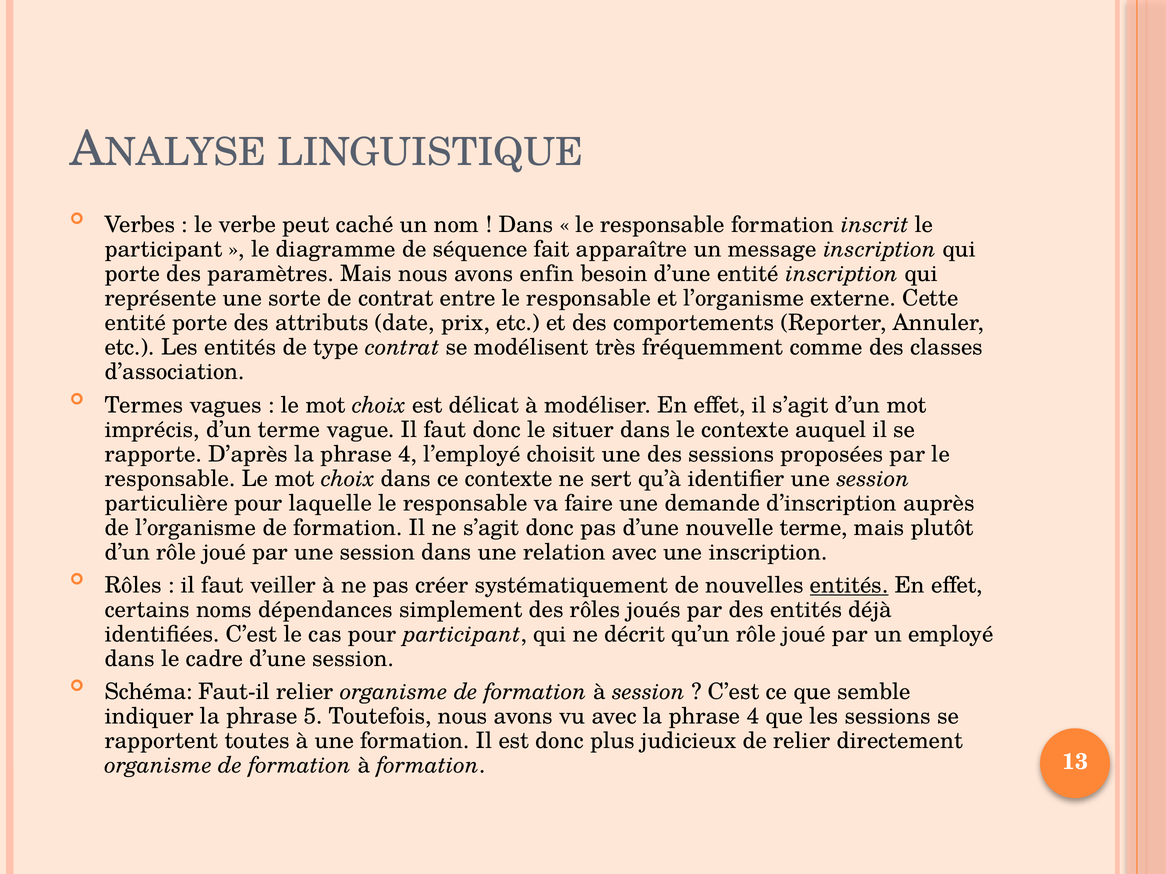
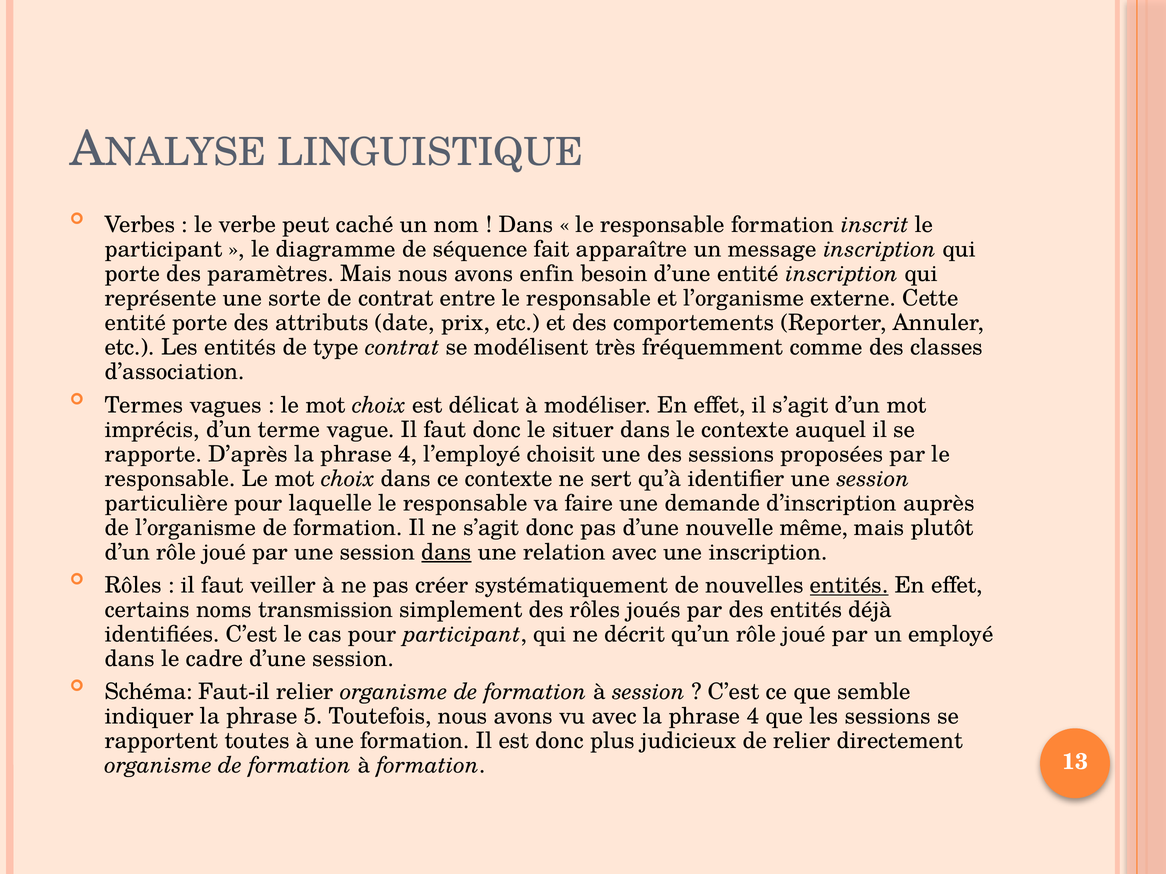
nouvelle terme: terme -> même (814, 528)
dans underline: none -> present (446, 552)
dépendances: dépendances -> transmission (326, 610)
